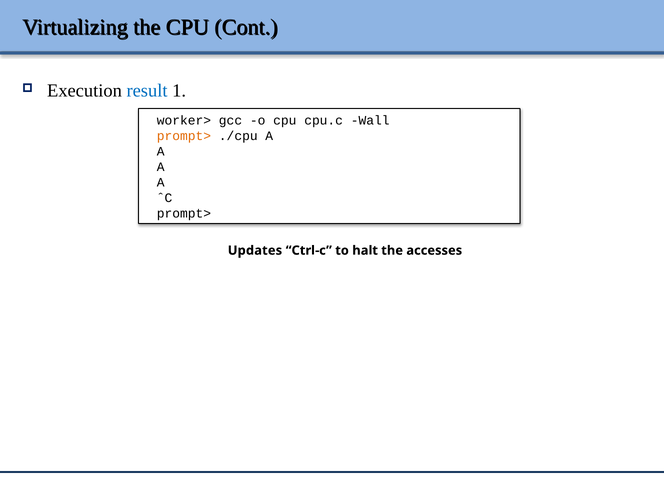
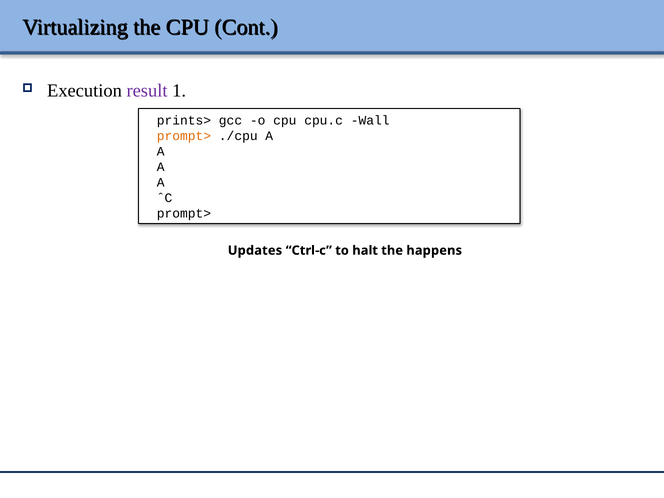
result colour: blue -> purple (147, 91)
worker>: worker> -> prints> (184, 120)
accesses: accesses -> happens (434, 250)
